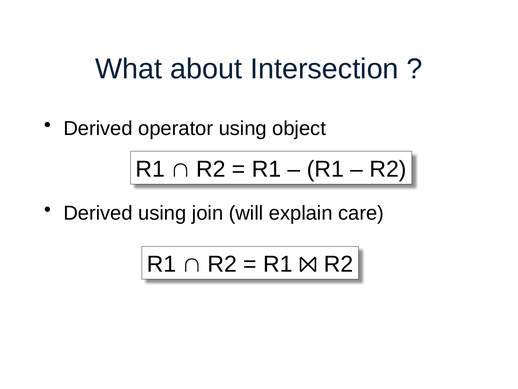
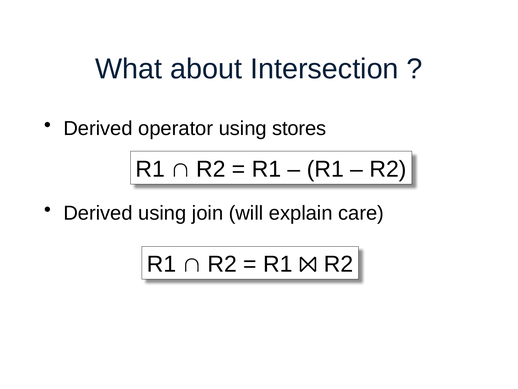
object: object -> stores (299, 128)
